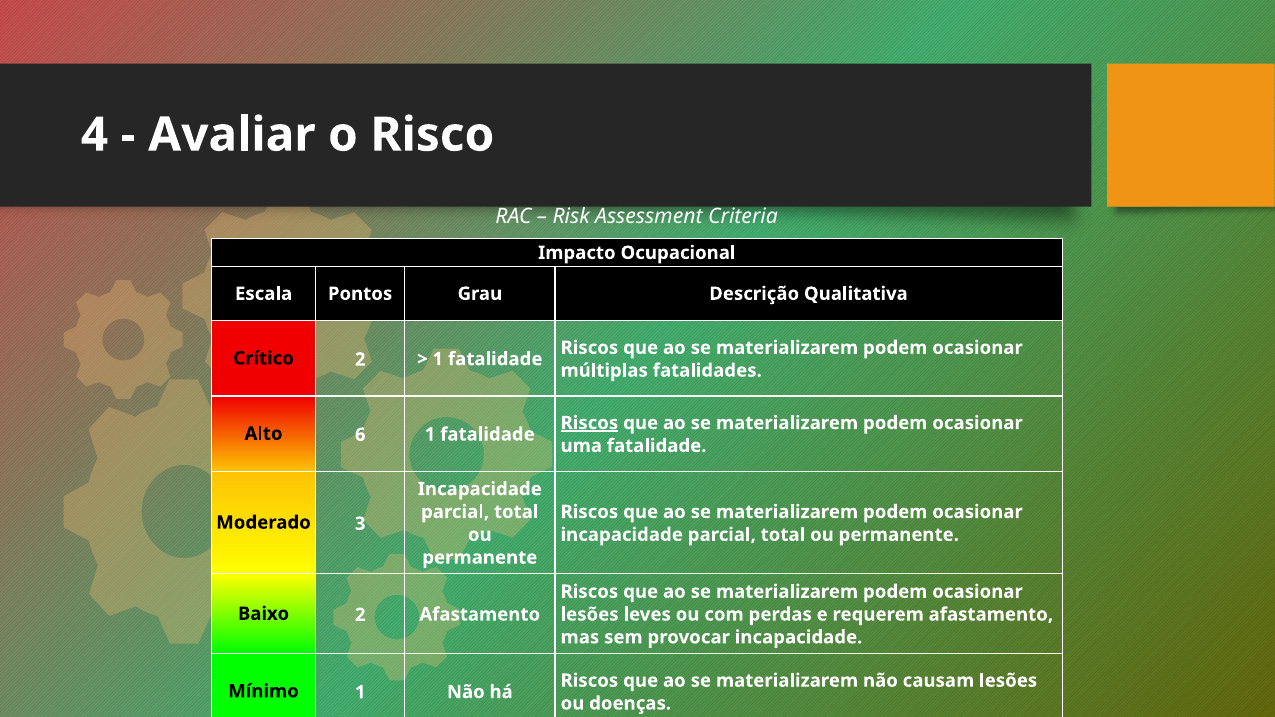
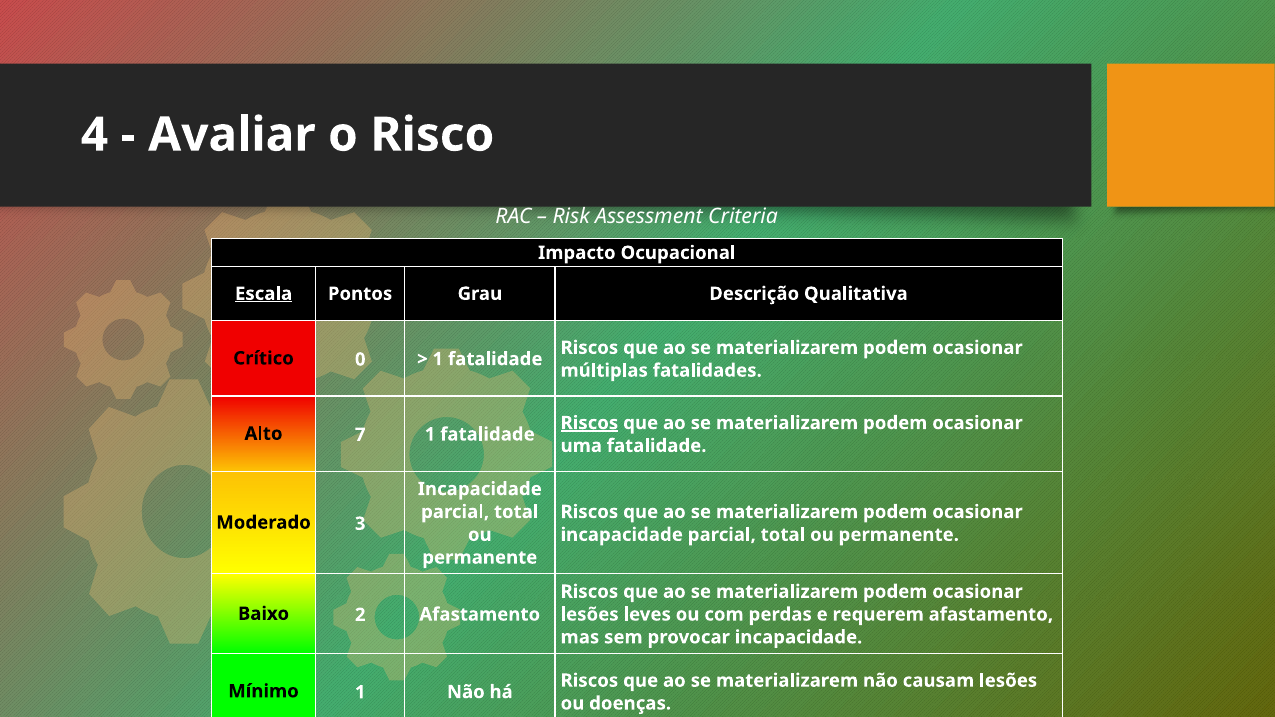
Escala underline: none -> present (264, 294)
Crítico 2: 2 -> 0 (360, 360)
6: 6 -> 7 (360, 435)
